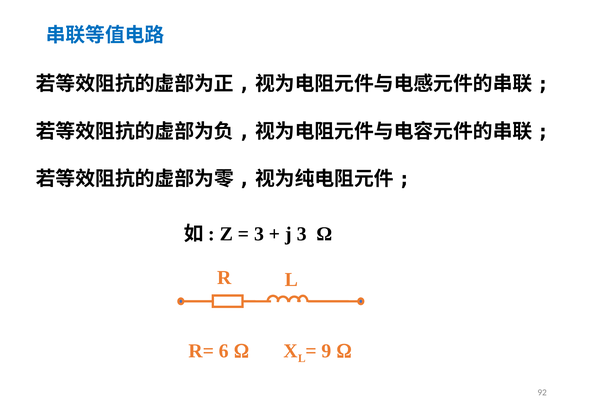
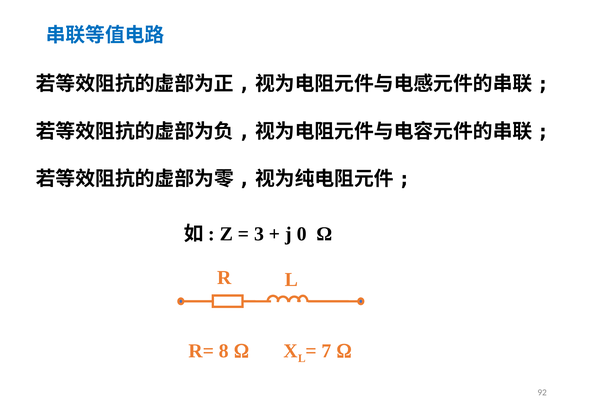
j 3: 3 -> 0 (302, 234)
6: 6 -> 8 (224, 350)
9: 9 -> 7 (327, 350)
